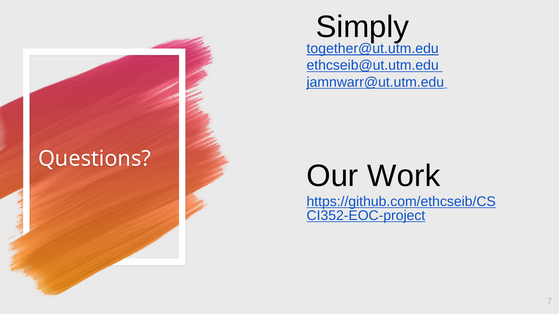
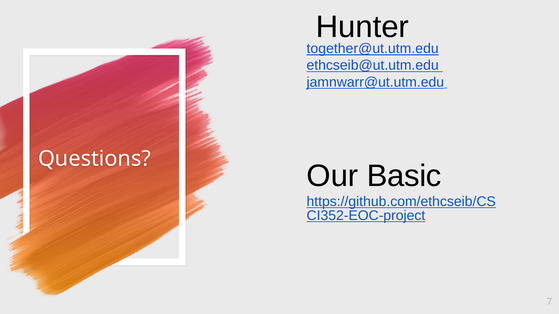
Simply: Simply -> Hunter (362, 27)
Work: Work -> Basic (404, 176)
